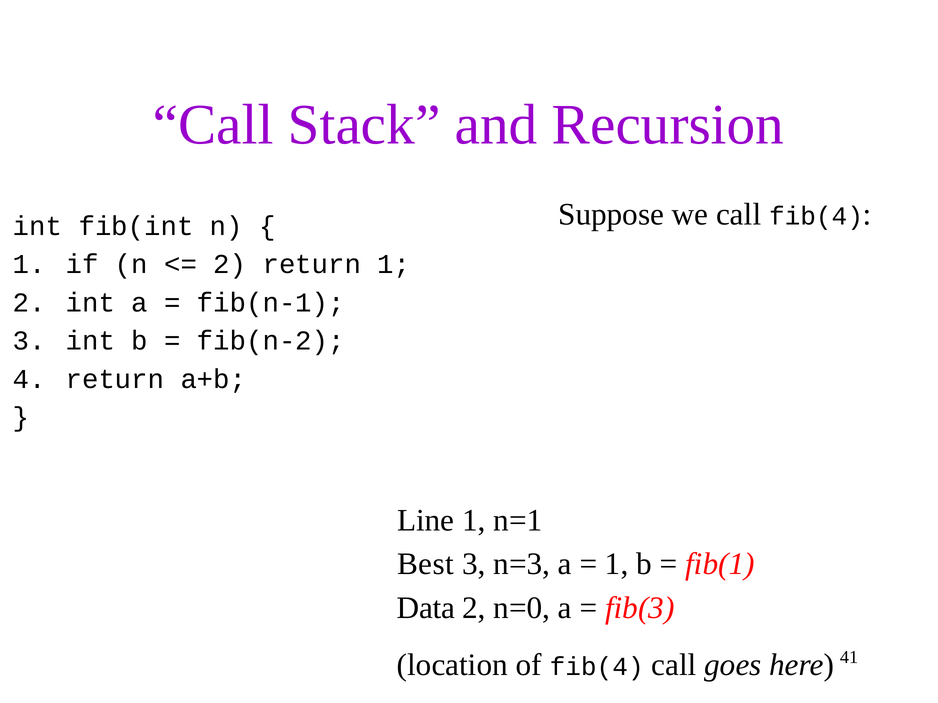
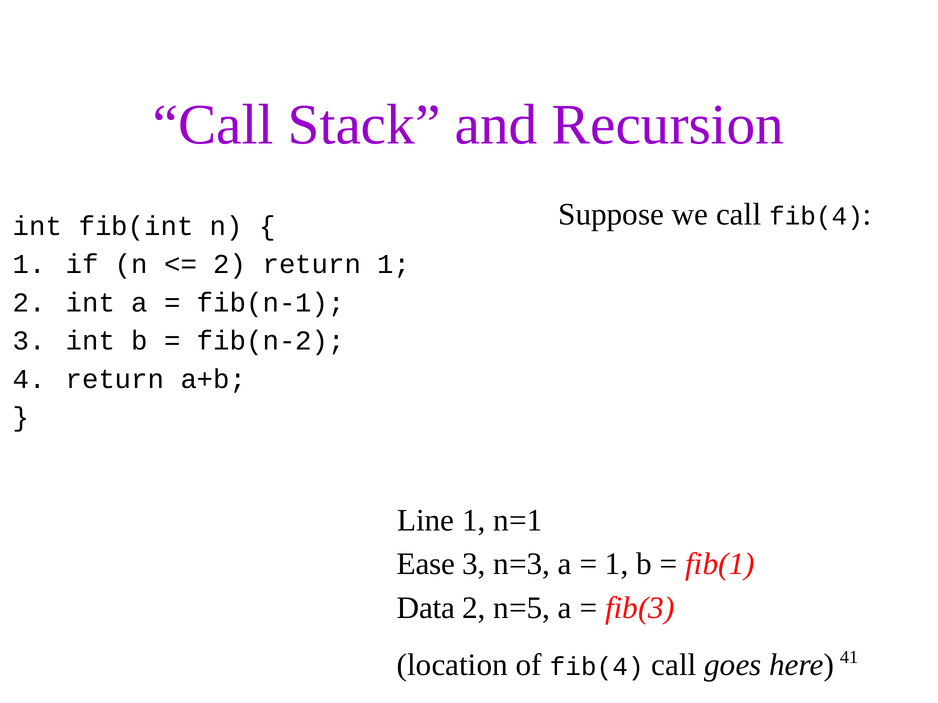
Best: Best -> Ease (426, 565)
n=0: n=0 -> n=5 (522, 608)
